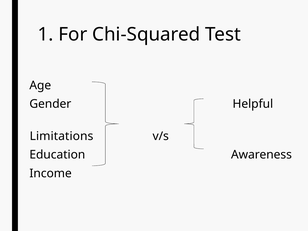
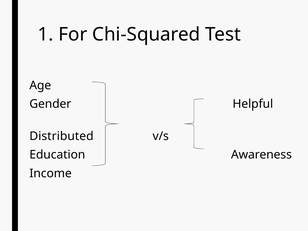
Limitations: Limitations -> Distributed (61, 136)
